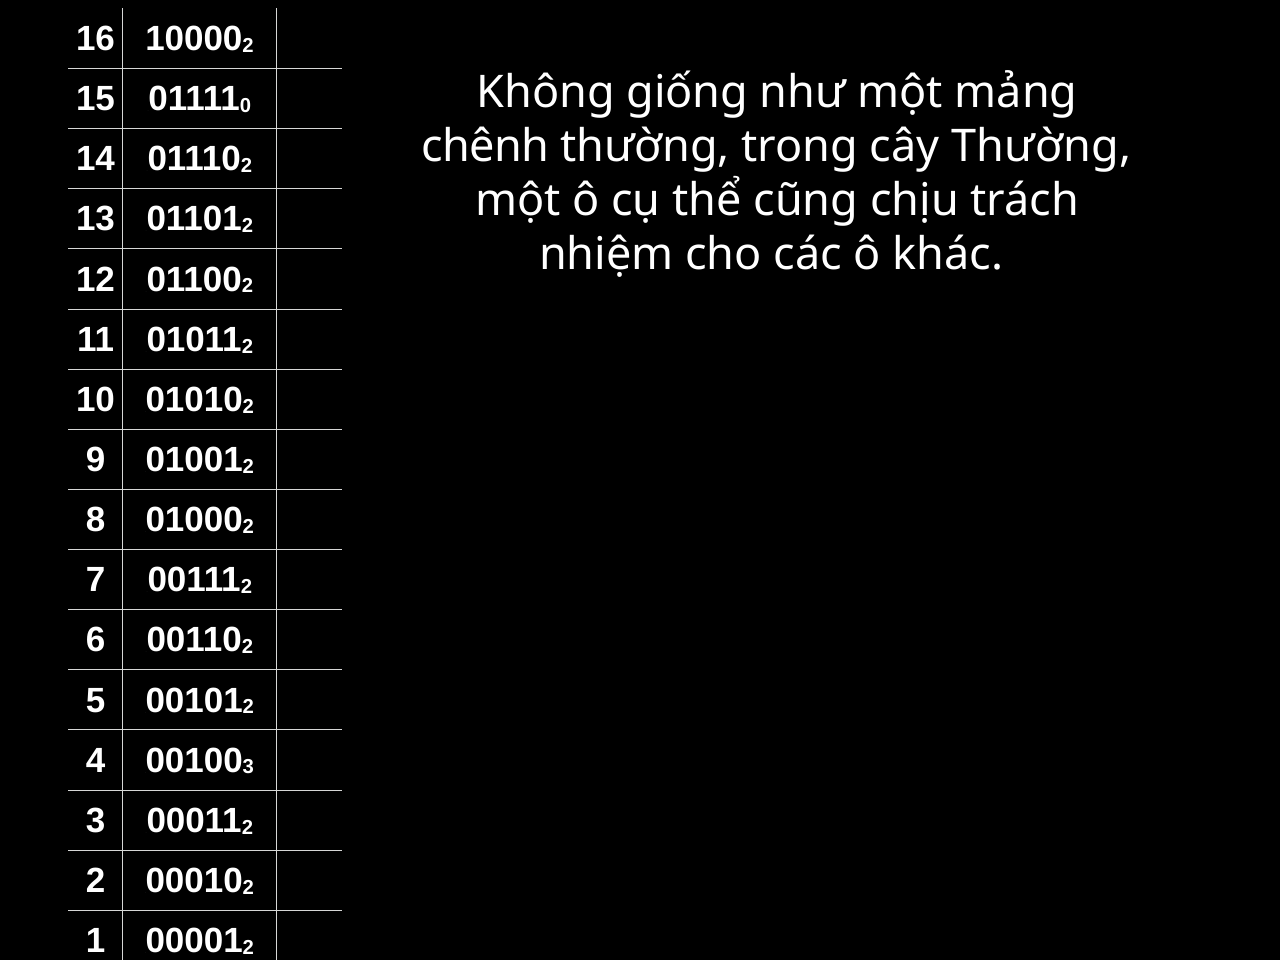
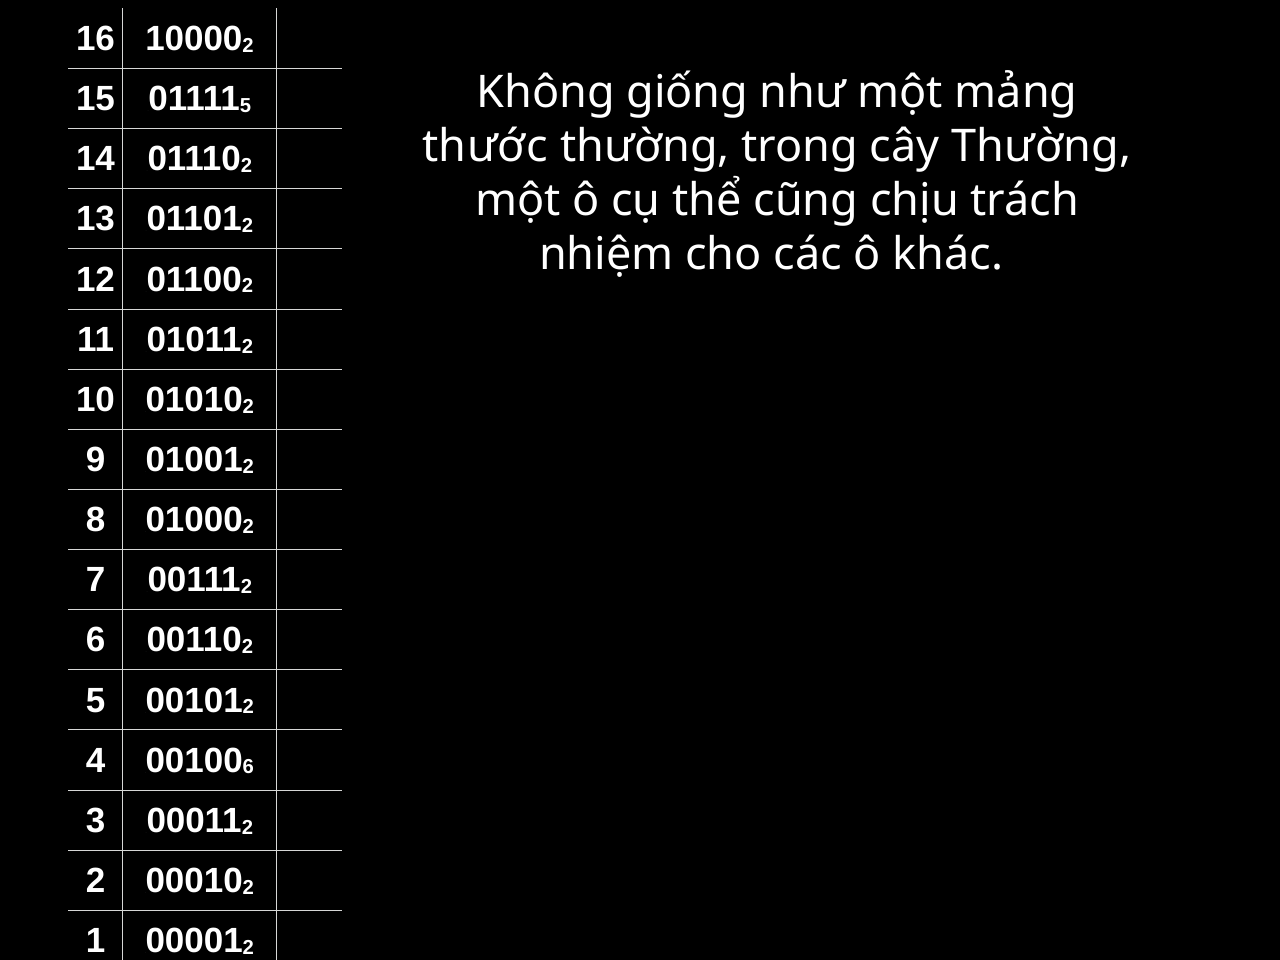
0: 0 -> 5 (245, 106)
chênh: chênh -> thước (485, 147)
3: 3 -> 6 (248, 767)
